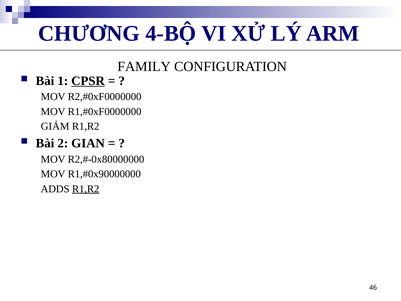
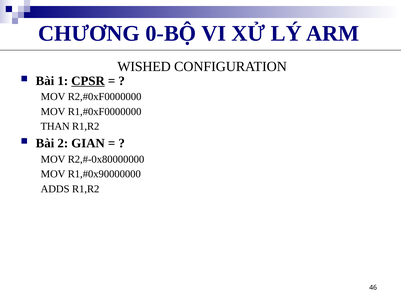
4-BỘ: 4-BỘ -> 0-BỘ (171, 33)
FAMILY: FAMILY -> WISHED (144, 66)
GIẢM: GIẢM -> THAN (55, 126)
R1,R2 underline: present -> none (86, 189)
